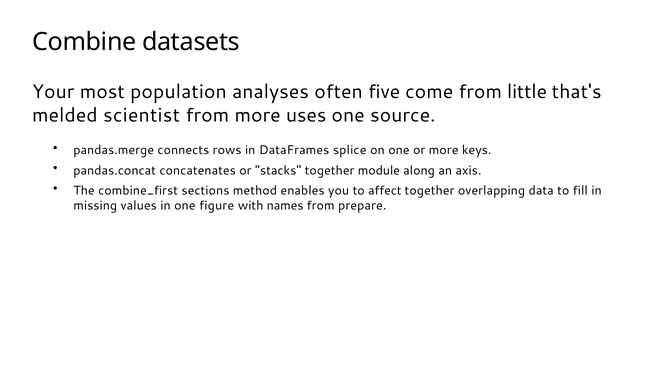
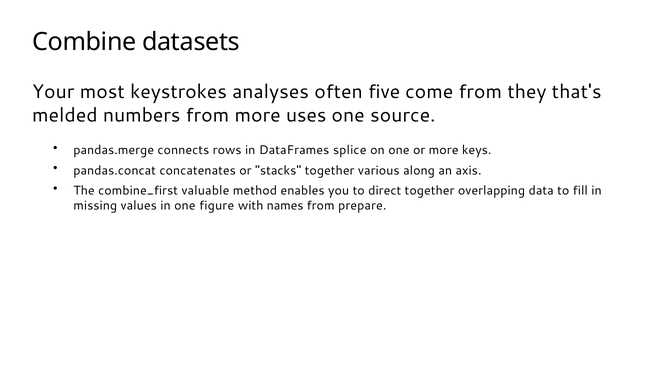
population: population -> keystrokes (179, 92)
little: little -> they (527, 92)
scientist: scientist -> numbers (142, 115)
module: module -> various (379, 170)
sections: sections -> valuable (205, 190)
affect: affect -> direct (385, 190)
